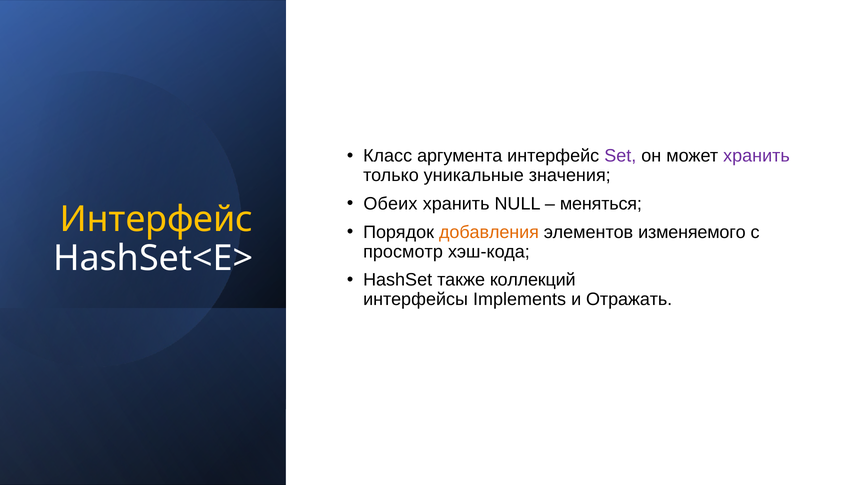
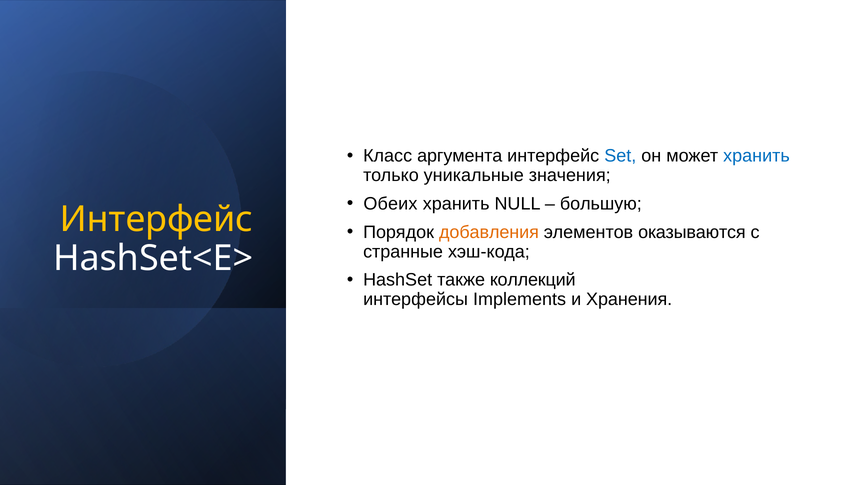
Set colour: purple -> blue (620, 156)
хранить colour: purple -> blue (756, 156)
меняться: меняться -> большую (601, 204)
изменяемого: изменяемого -> оказываются (692, 232)
просмотр: просмотр -> странные (403, 252)
Отражать: Отражать -> Хранения (629, 300)
